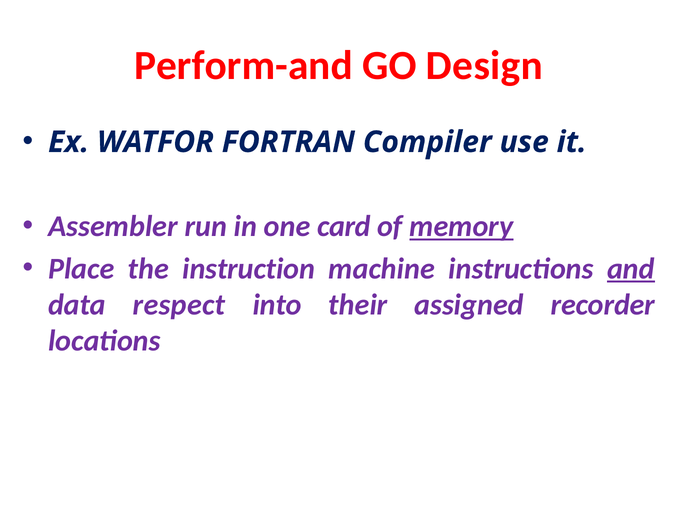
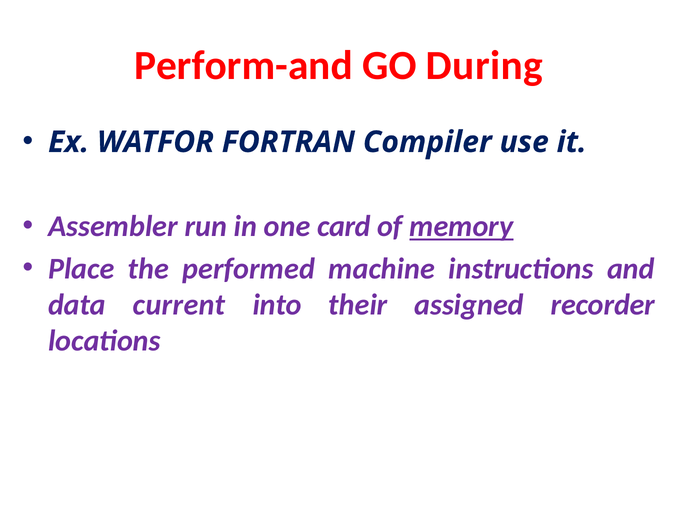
Design: Design -> During (484, 66)
instruction: instruction -> performed (249, 269)
and underline: present -> none (631, 269)
respect: respect -> current (179, 305)
